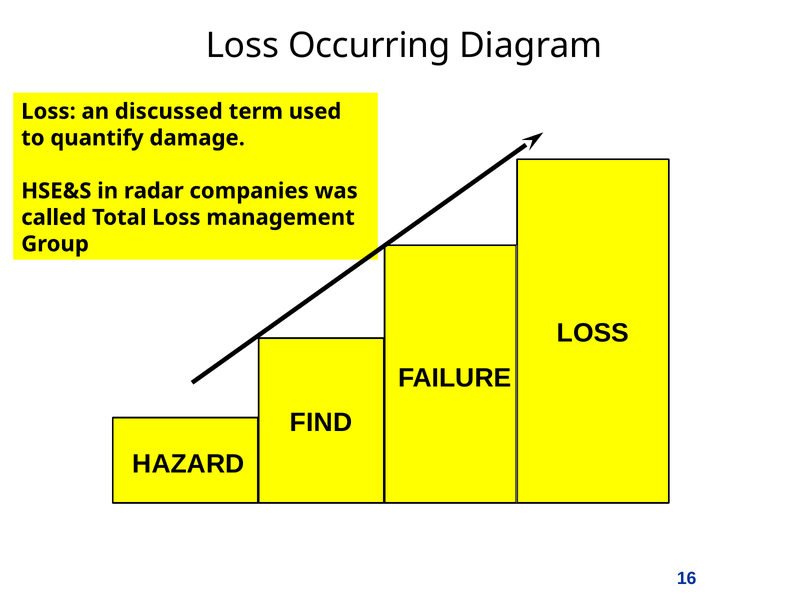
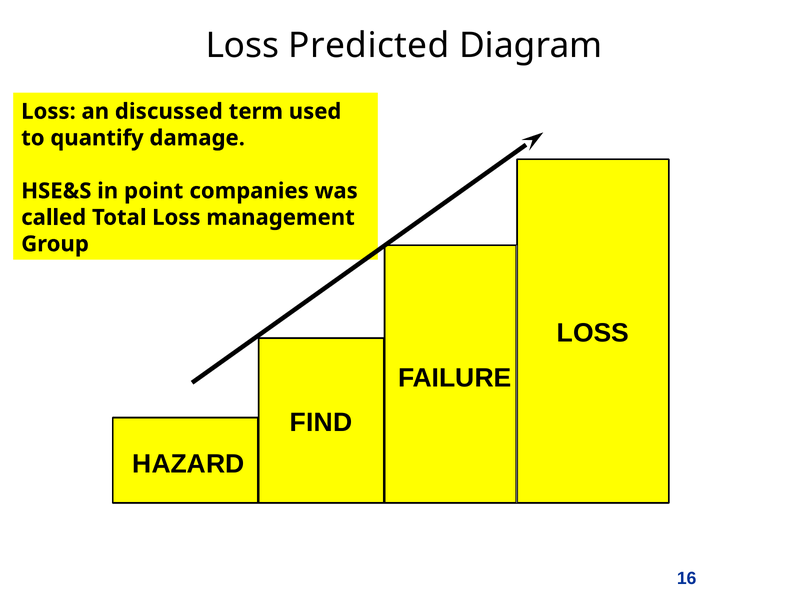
Occurring: Occurring -> Predicted (369, 46)
radar: radar -> point (154, 191)
